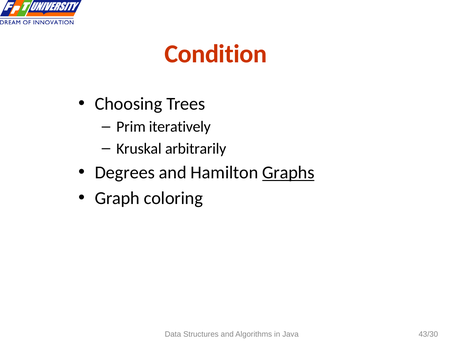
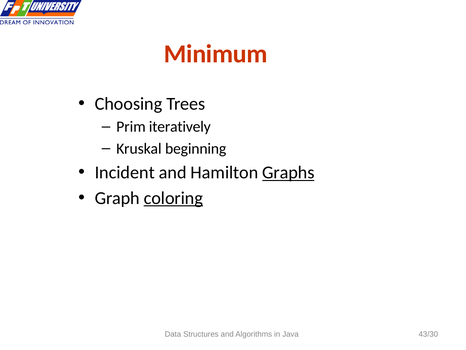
Condition: Condition -> Minimum (216, 54)
arbitrarily: arbitrarily -> beginning (196, 148)
Degrees: Degrees -> Incident (125, 172)
coloring underline: none -> present (173, 198)
